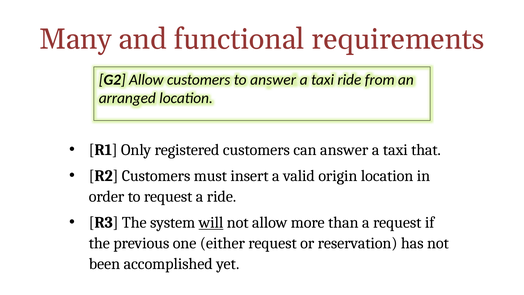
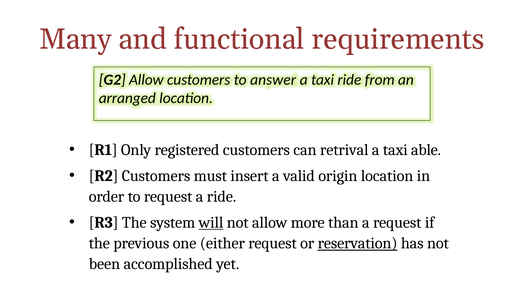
can answer: answer -> retrival (344, 150)
that: that -> able (426, 150)
reservation underline: none -> present (358, 243)
